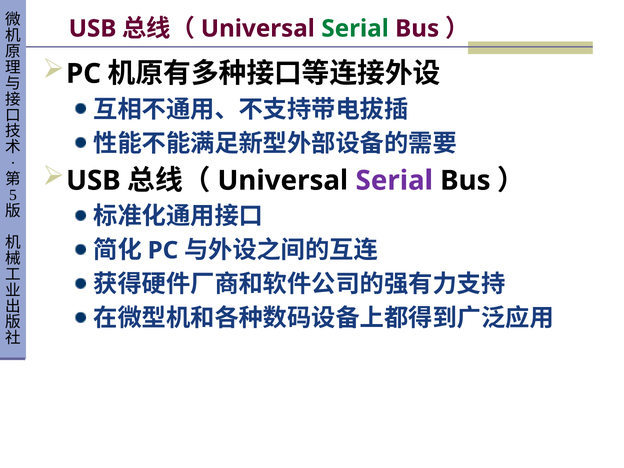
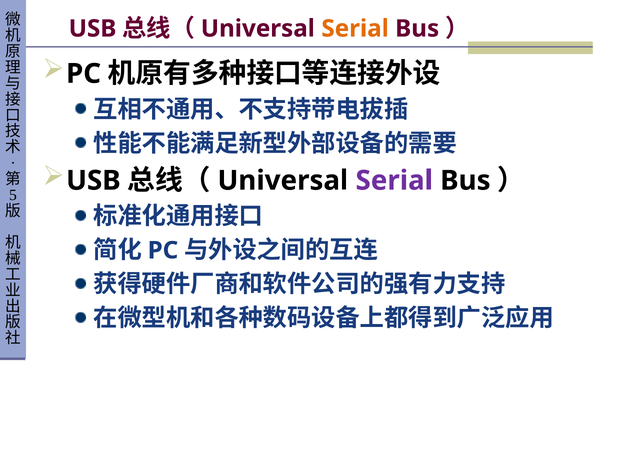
Serial colour: green -> orange (355, 29)
